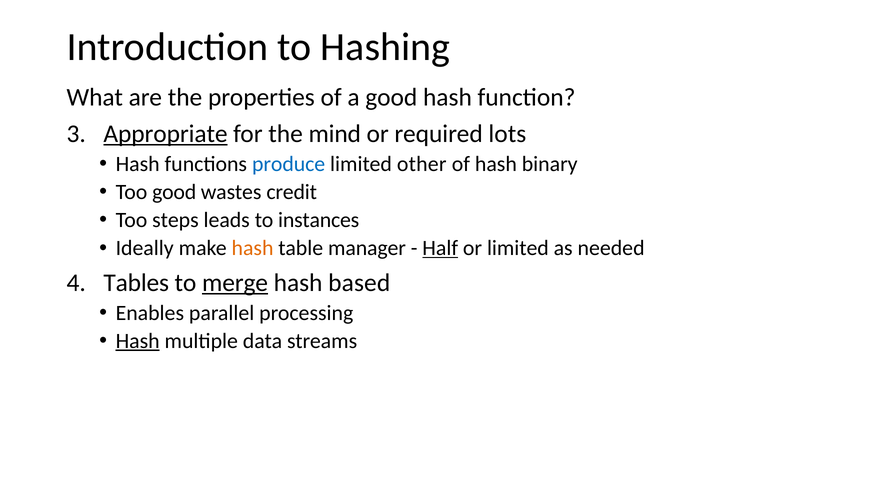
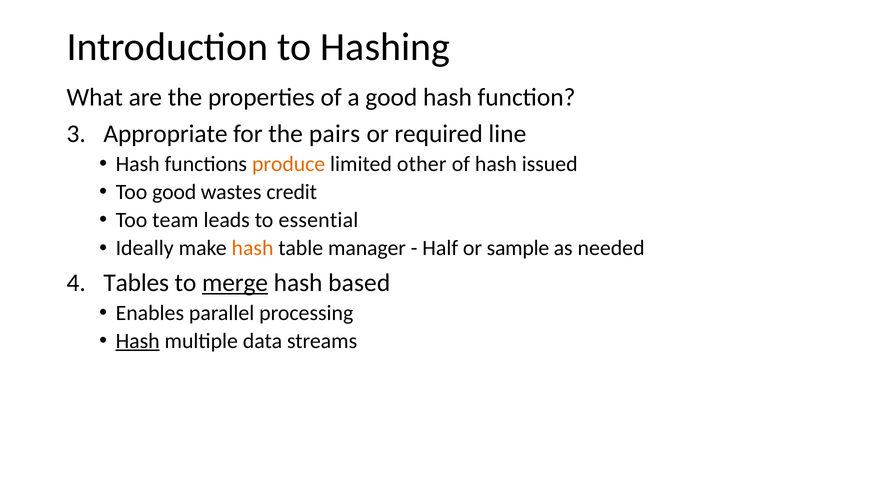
Appropriate underline: present -> none (165, 134)
mind: mind -> pairs (335, 134)
lots: lots -> line (507, 134)
produce colour: blue -> orange (289, 164)
binary: binary -> issued (550, 164)
steps: steps -> team (175, 220)
instances: instances -> essential (318, 220)
Half underline: present -> none (440, 248)
or limited: limited -> sample (518, 248)
